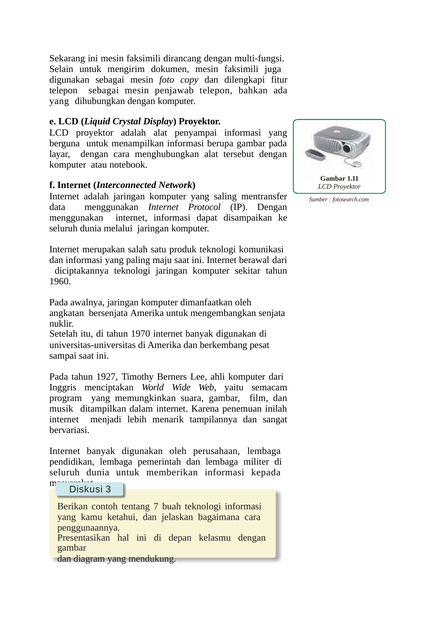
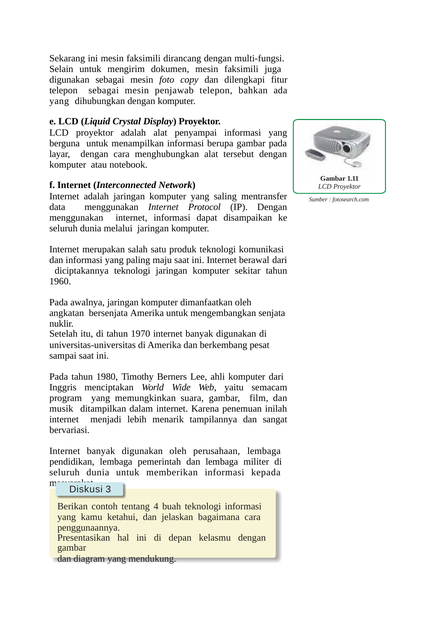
1927: 1927 -> 1980 (107, 377)
7: 7 -> 4 (156, 506)
